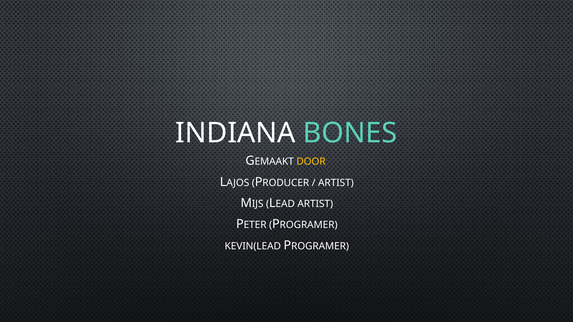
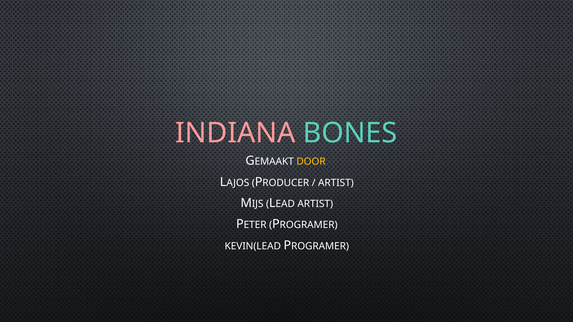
INDIANA colour: white -> pink (235, 133)
